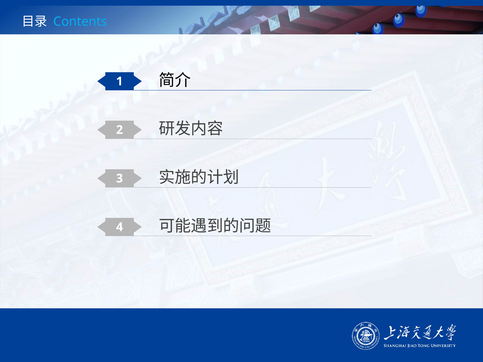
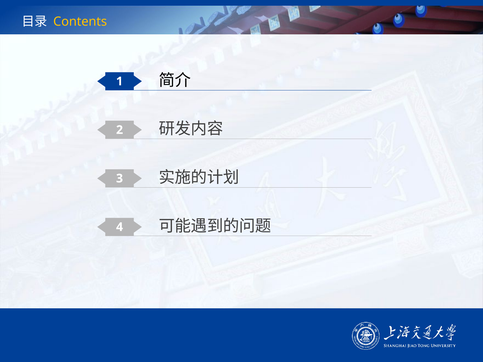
Contents colour: light blue -> yellow (80, 22)
